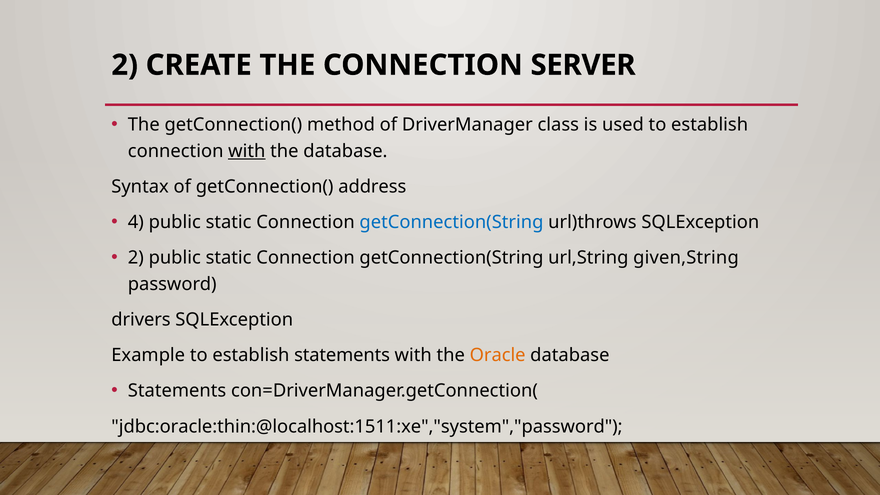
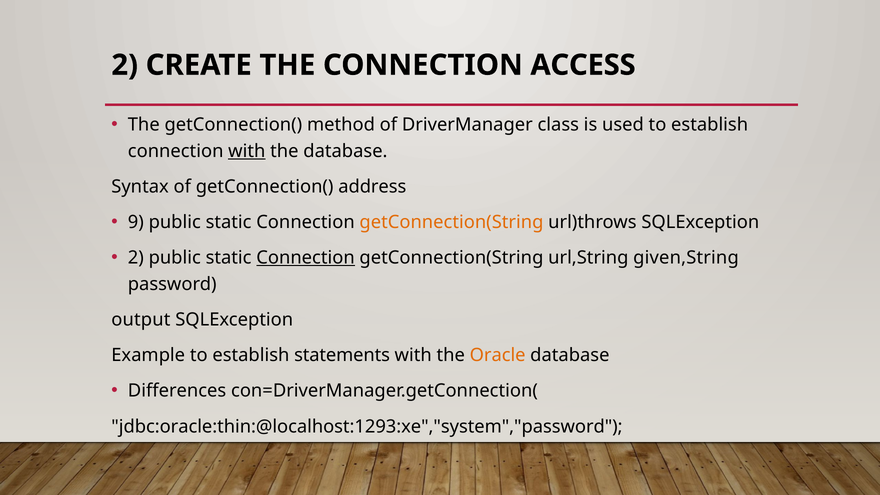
SERVER: SERVER -> ACCESS (583, 65)
4: 4 -> 9 (136, 222)
getConnection(String colour: blue -> orange (451, 222)
Connection underline: none -> present (306, 258)
drivers: drivers -> output (141, 320)
Statements: Statements -> Differences (177, 391)
jdbc:oracle:thin:@localhost:1511:xe","system","password: jdbc:oracle:thin:@localhost:1511:xe","system","password -> jdbc:oracle:thin:@localhost:1293:xe","system","password (367, 426)
